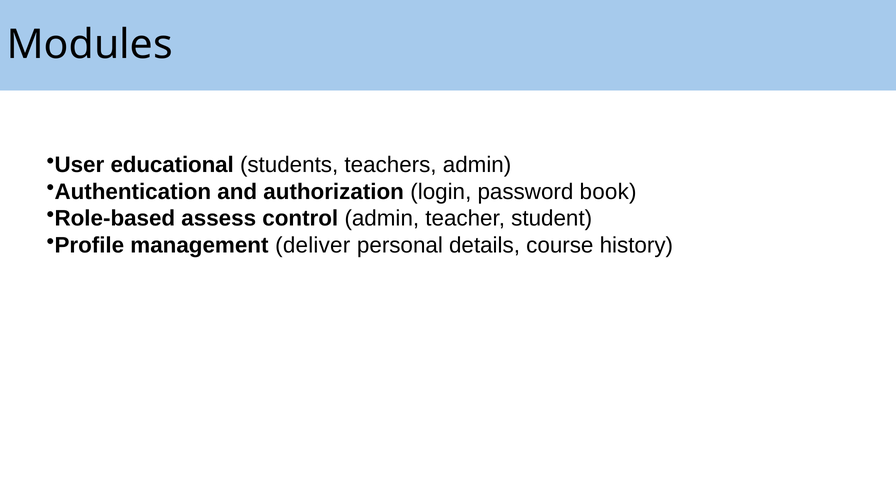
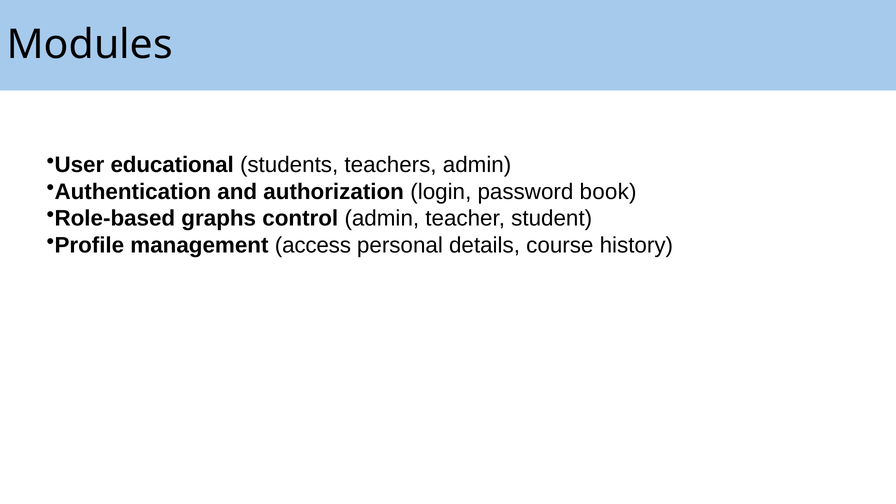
assess: assess -> graphs (219, 219)
deliver: deliver -> access (313, 245)
